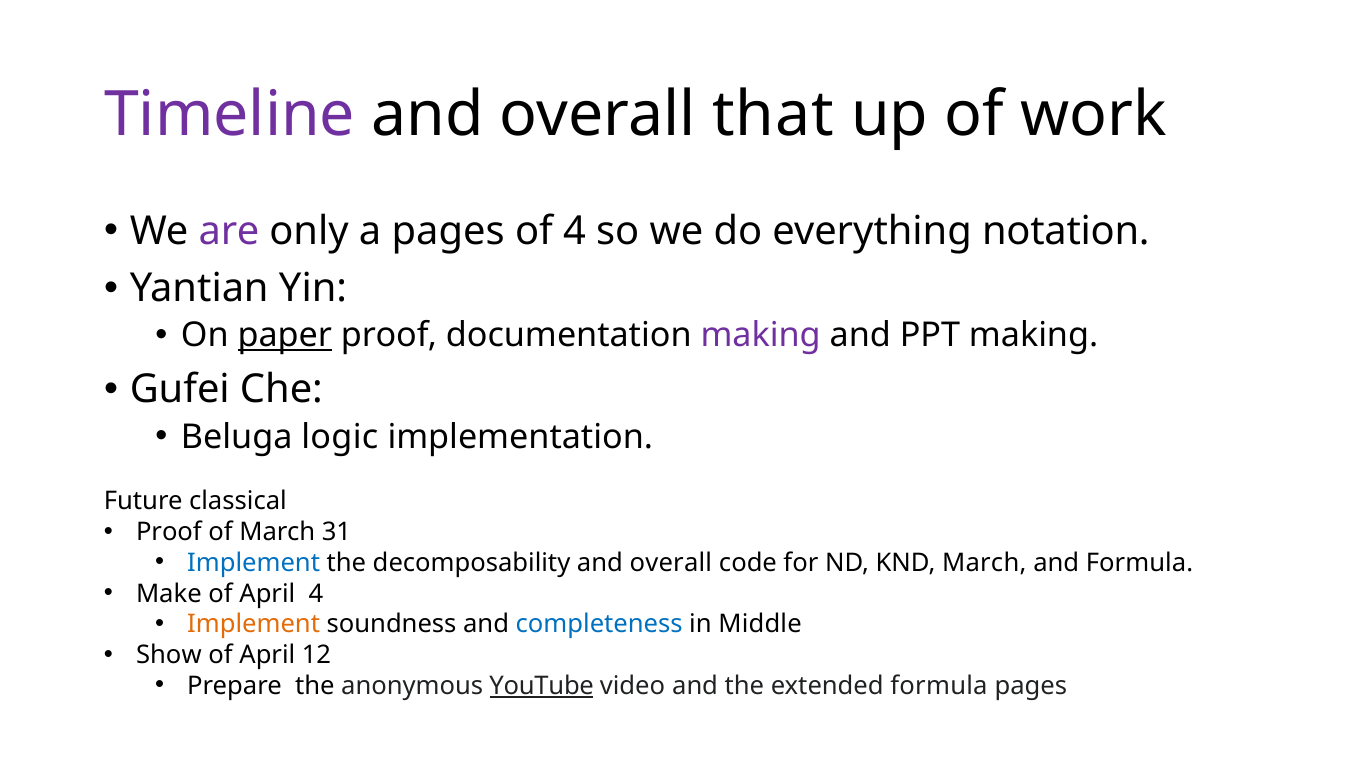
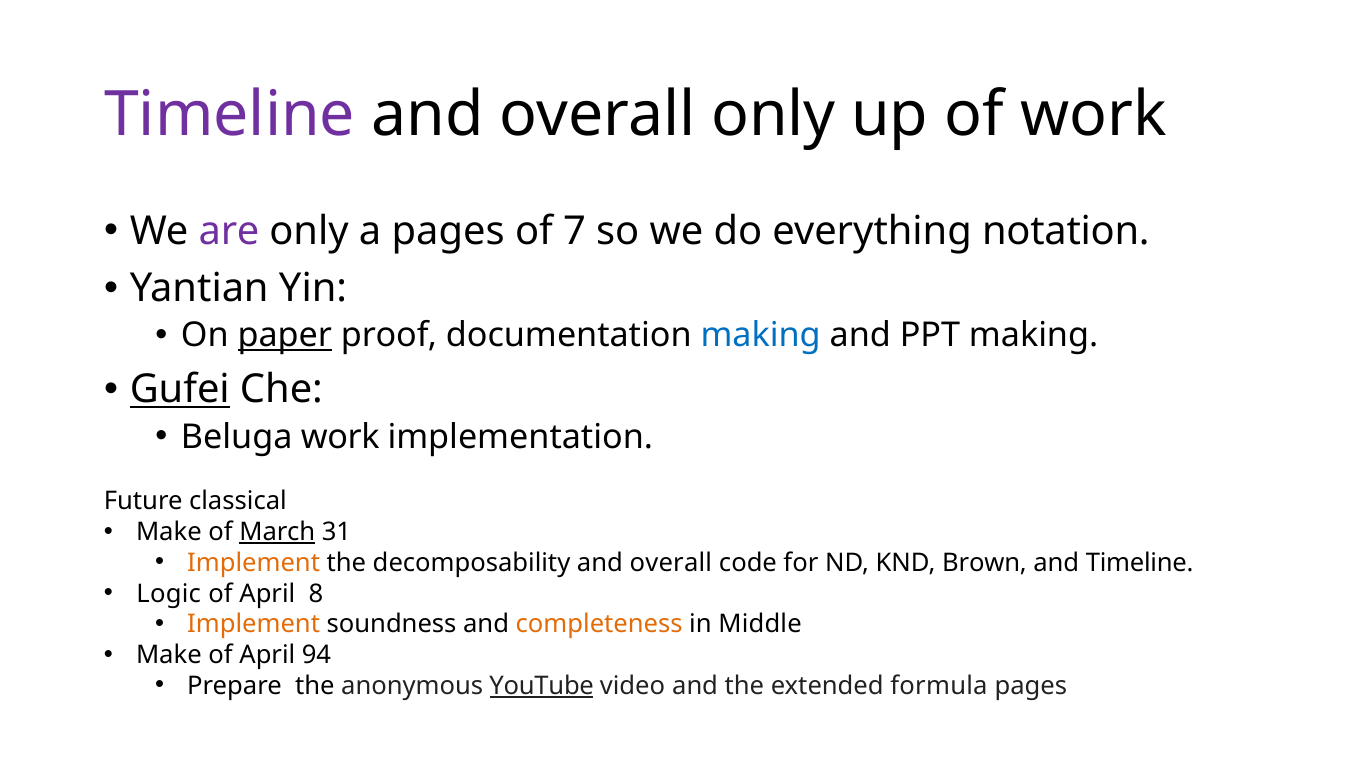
overall that: that -> only (774, 115)
of 4: 4 -> 7 (574, 231)
making colour: purple -> blue (761, 335)
Gufei underline: none -> present (180, 389)
Beluga logic: logic -> work (340, 437)
Proof: Proof -> Make (169, 532)
March underline: none -> present (277, 532)
Implement colour: blue -> orange (254, 562)
KND March: March -> Brown (984, 562)
and Formula: Formula -> Timeline (1140, 562)
Make: Make -> Logic (169, 593)
April 4: 4 -> 8 (316, 593)
completeness colour: blue -> orange (599, 624)
Show: Show -> Make (169, 655)
12: 12 -> 94 (316, 655)
